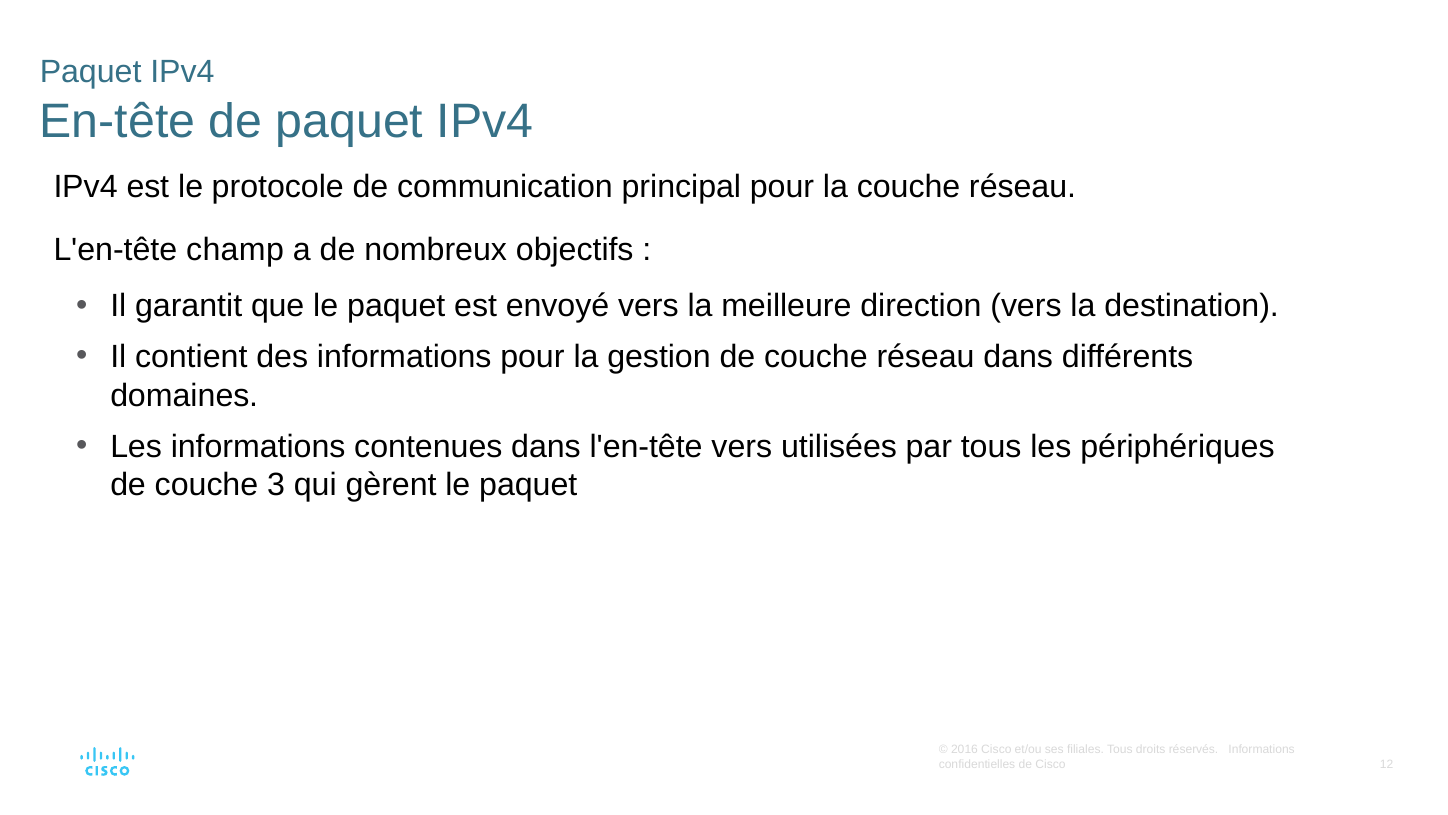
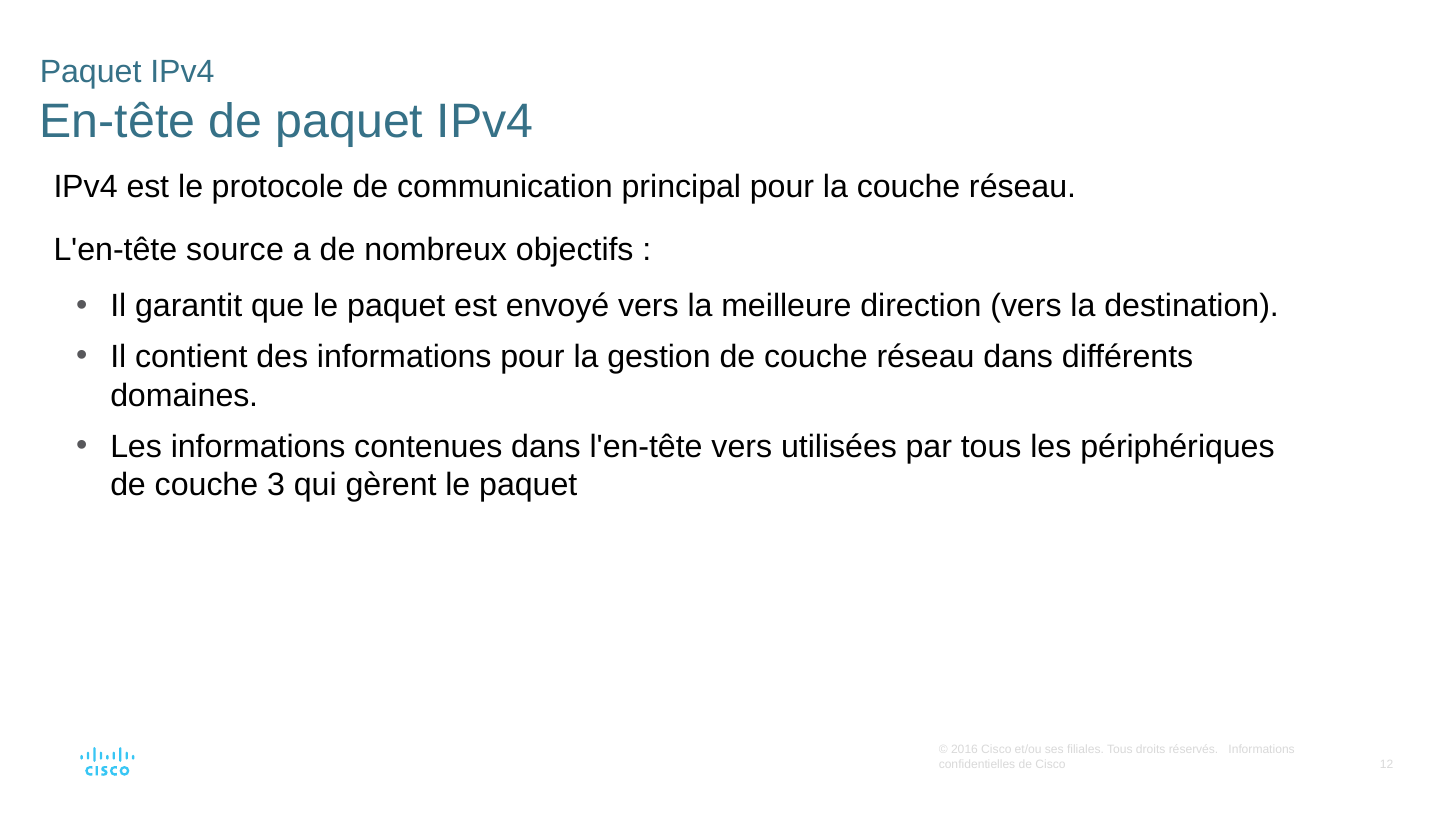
champ: champ -> source (235, 249)
